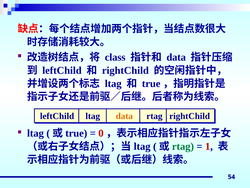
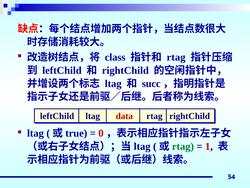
data: data -> rtag (176, 57)
true: true -> succ (151, 83)
data colour: orange -> red (124, 116)
